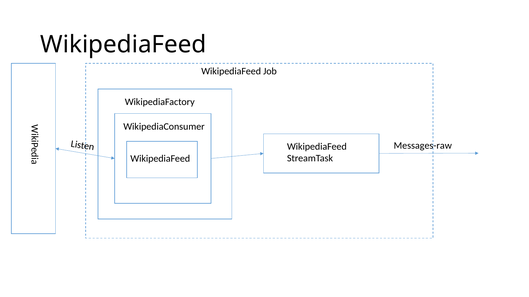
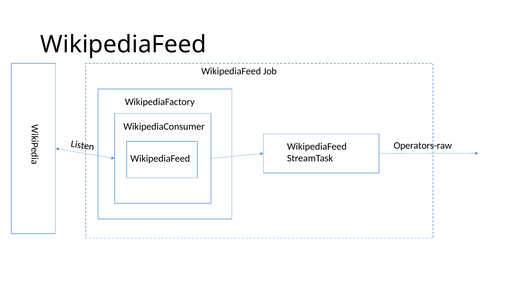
Messages-raw: Messages-raw -> Operators-raw (423, 146)
